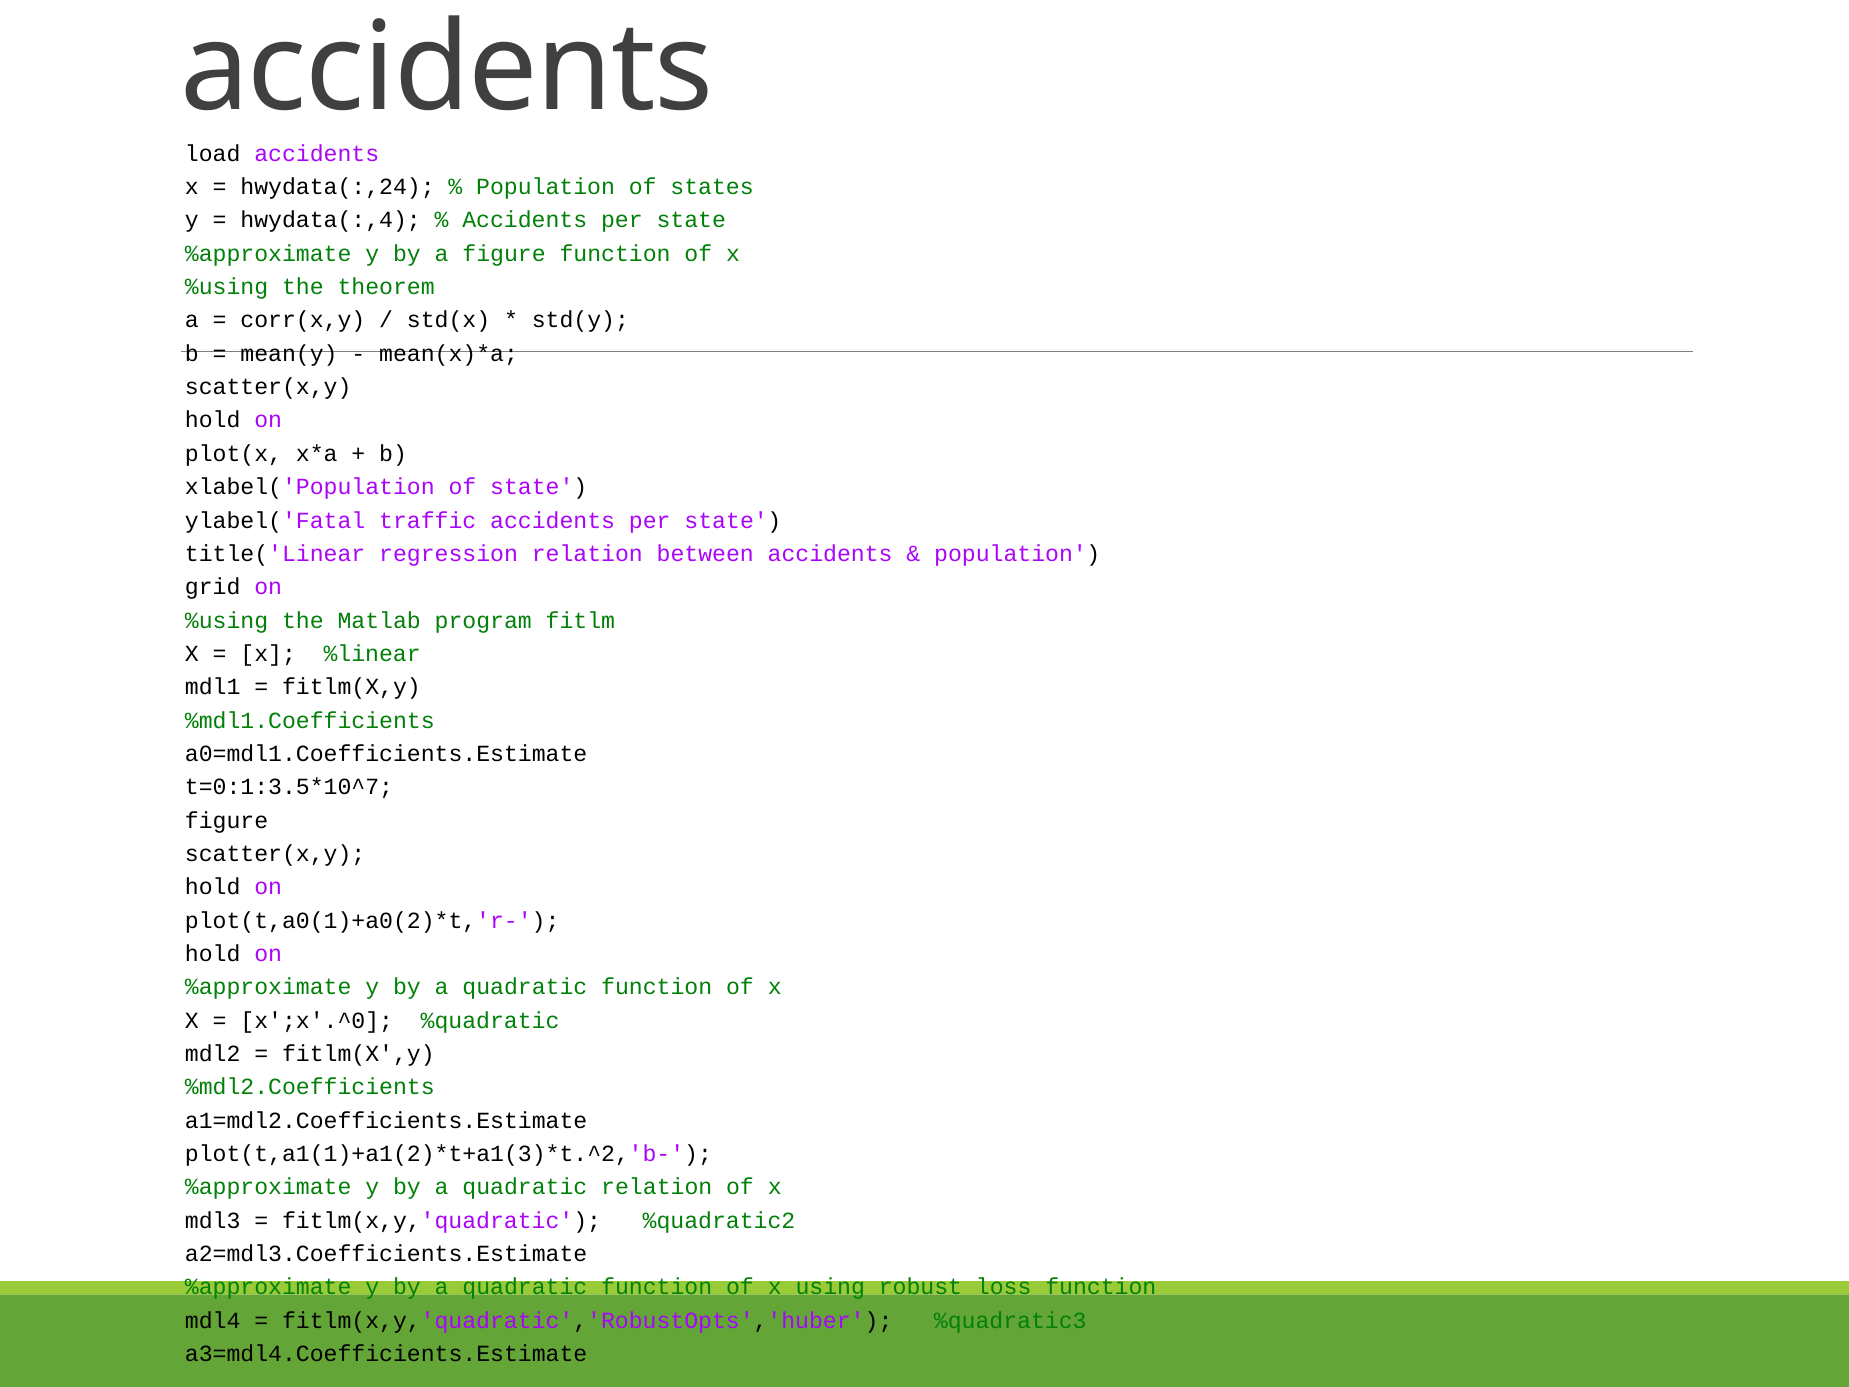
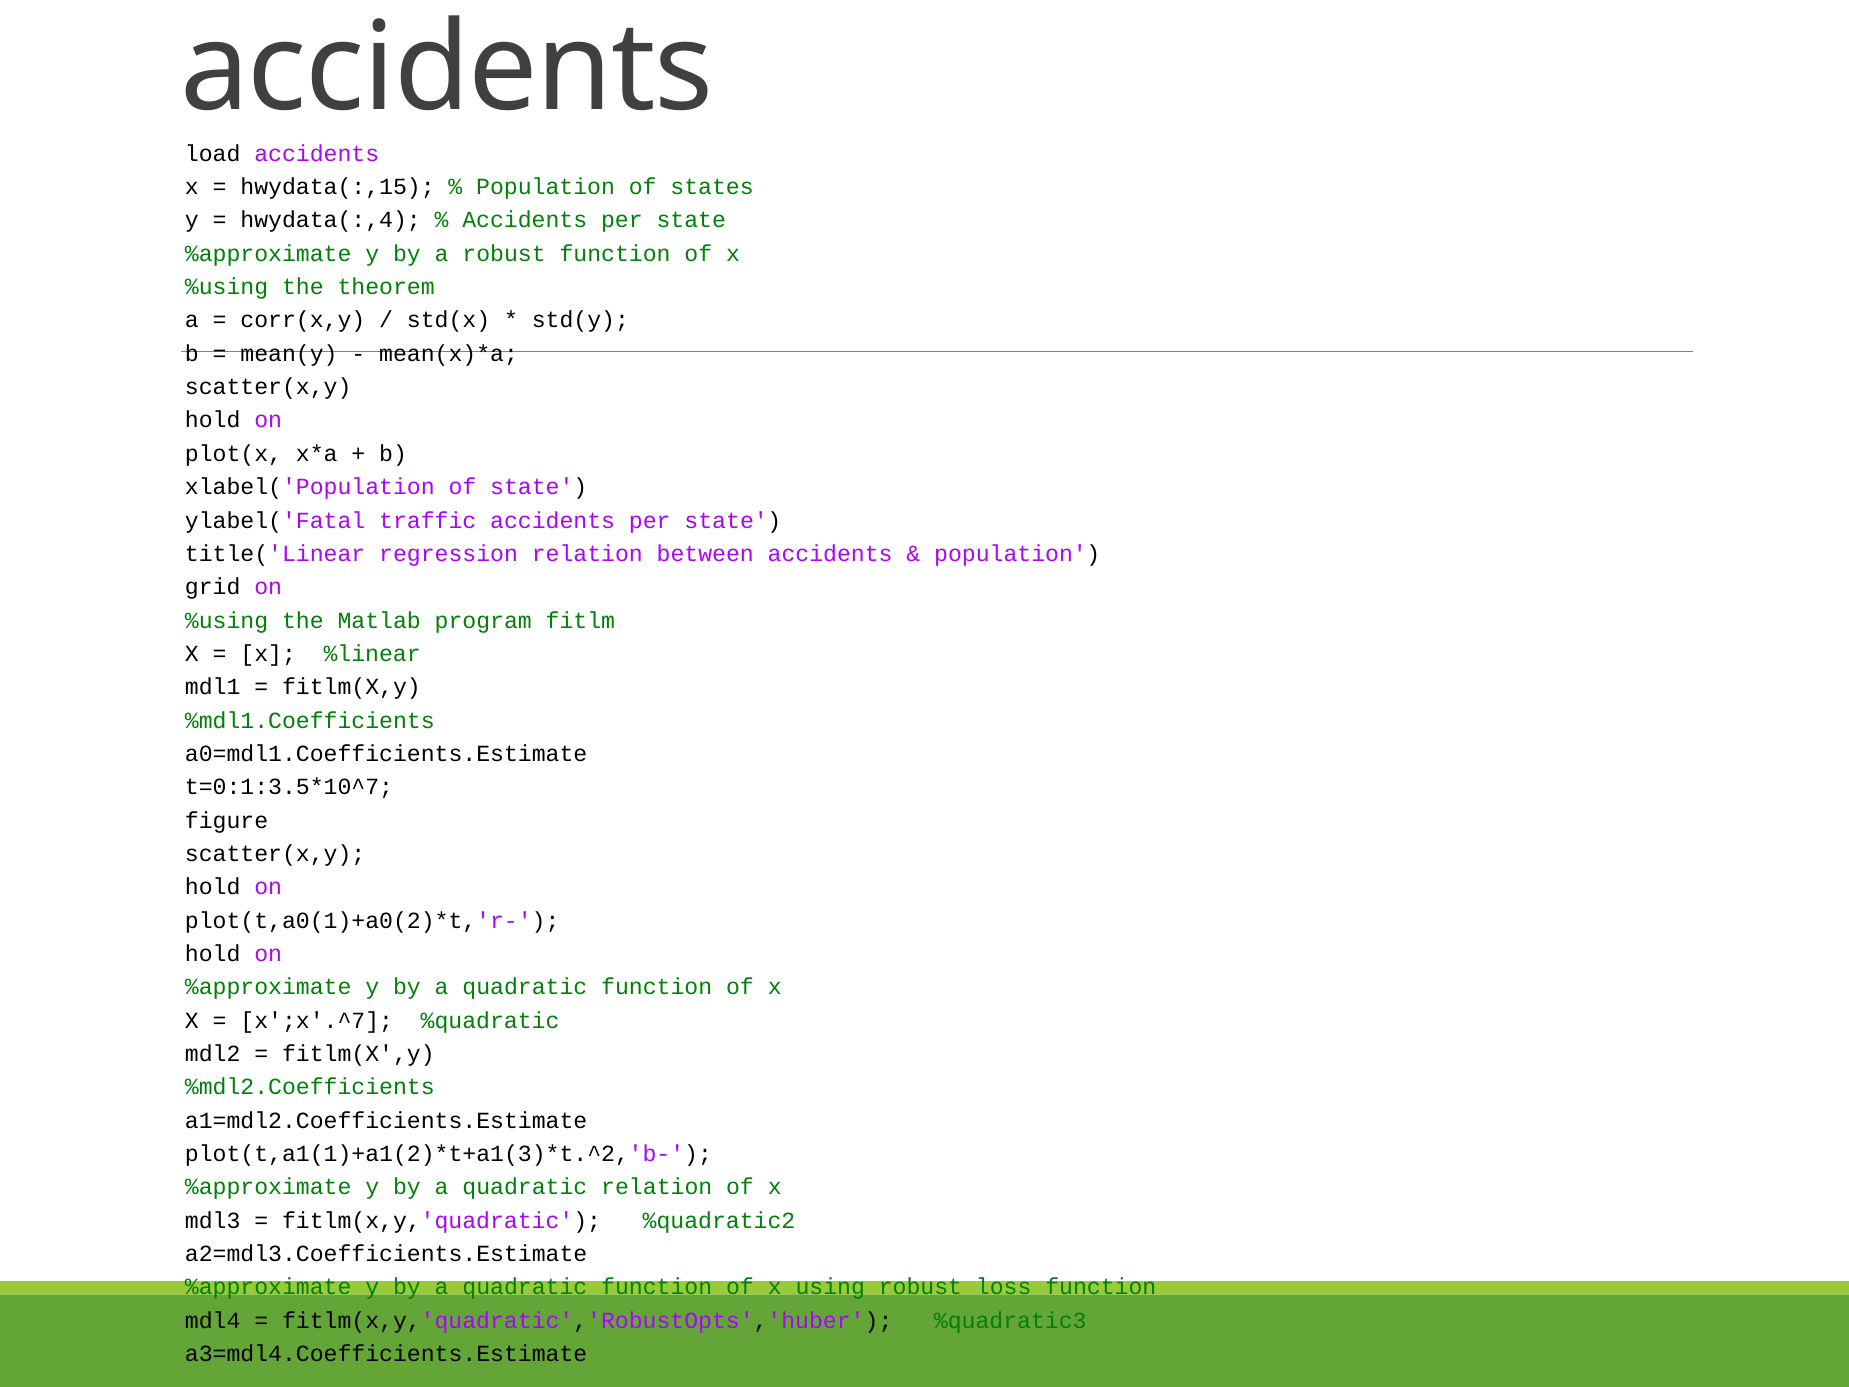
hwydata(:,24: hwydata(:,24 -> hwydata(:,15 (338, 187)
a figure: figure -> robust (504, 254)
x';x'.^0: x';x'.^0 -> x';x'.^7 (317, 1020)
